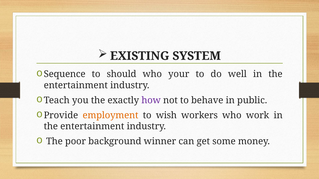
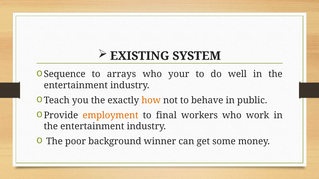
should: should -> arrays (121, 74)
how colour: purple -> orange (151, 100)
wish: wish -> final (166, 115)
